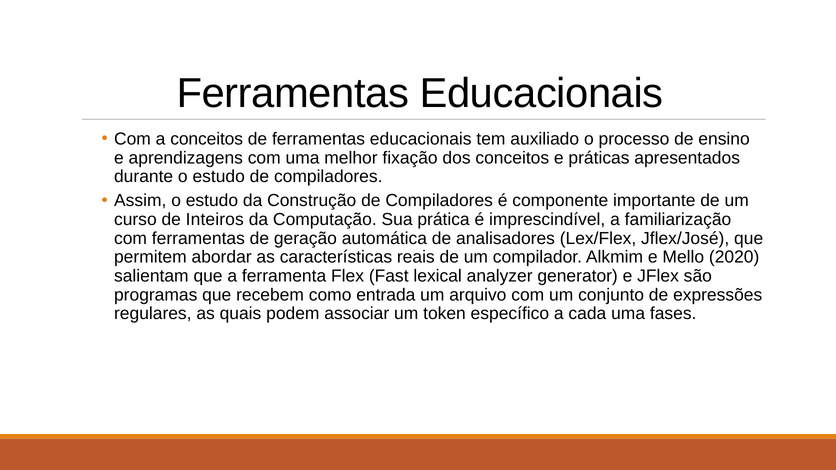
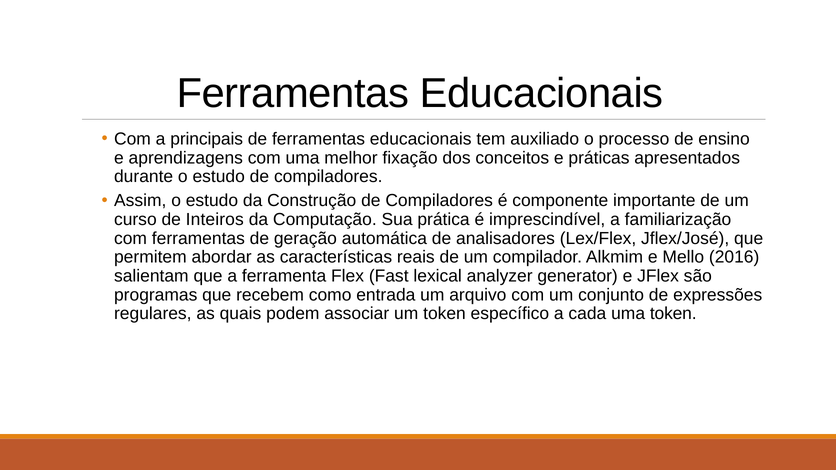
a conceitos: conceitos -> principais (207, 139)
2020: 2020 -> 2016 (734, 257)
uma fases: fases -> token (673, 314)
